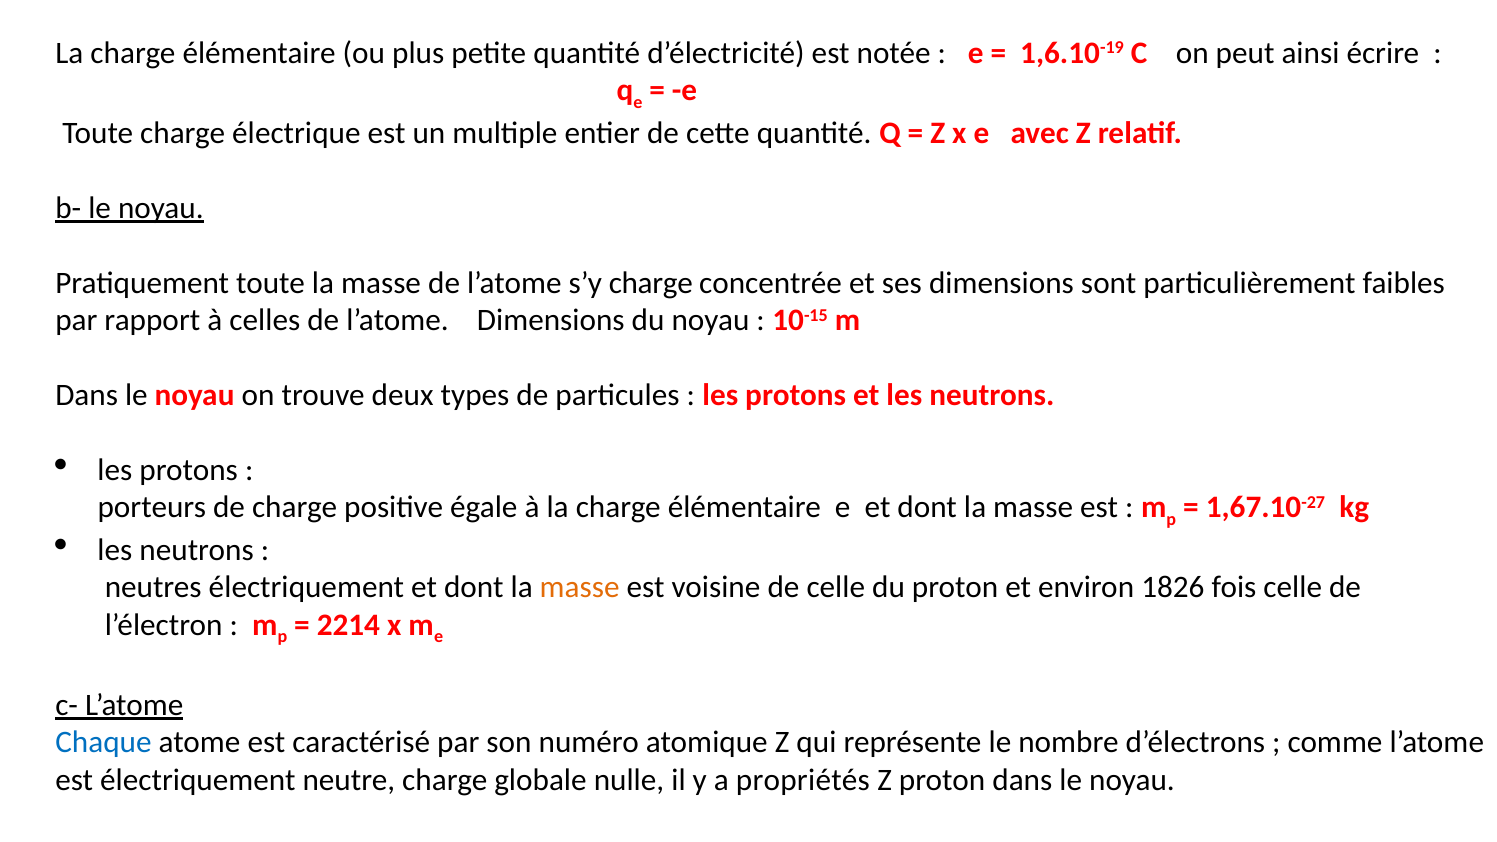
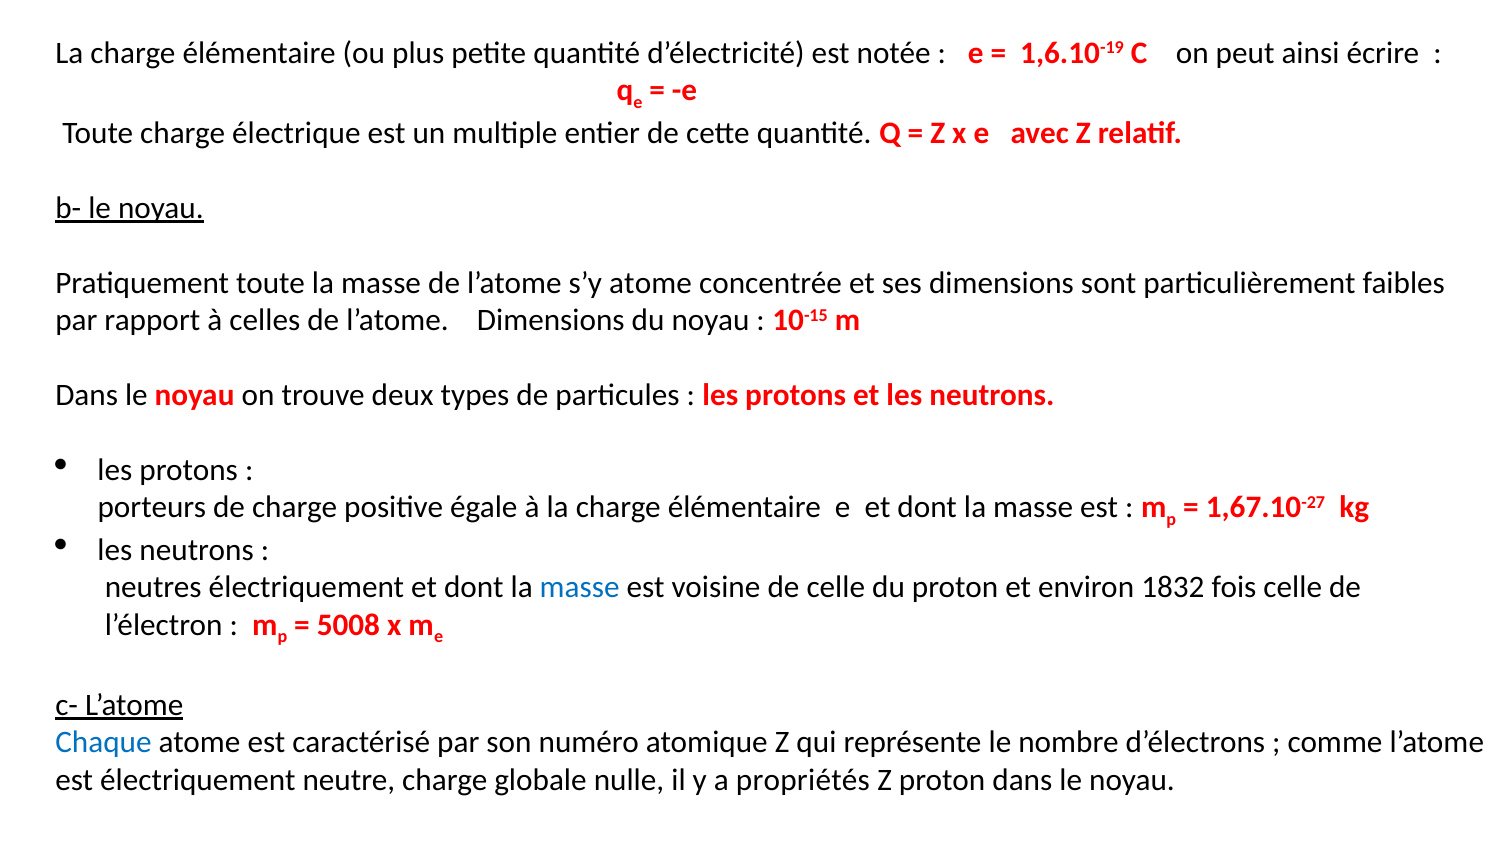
s’y charge: charge -> atome (651, 283)
masse colour: orange -> blue (580, 587)
1826: 1826 -> 1832 (1173, 587)
2214: 2214 -> 5008 (348, 625)
